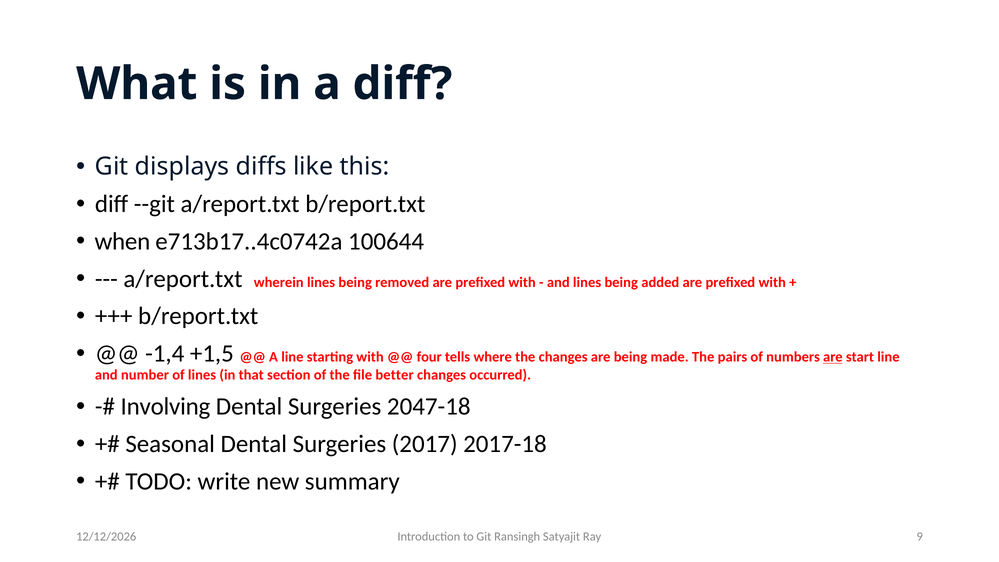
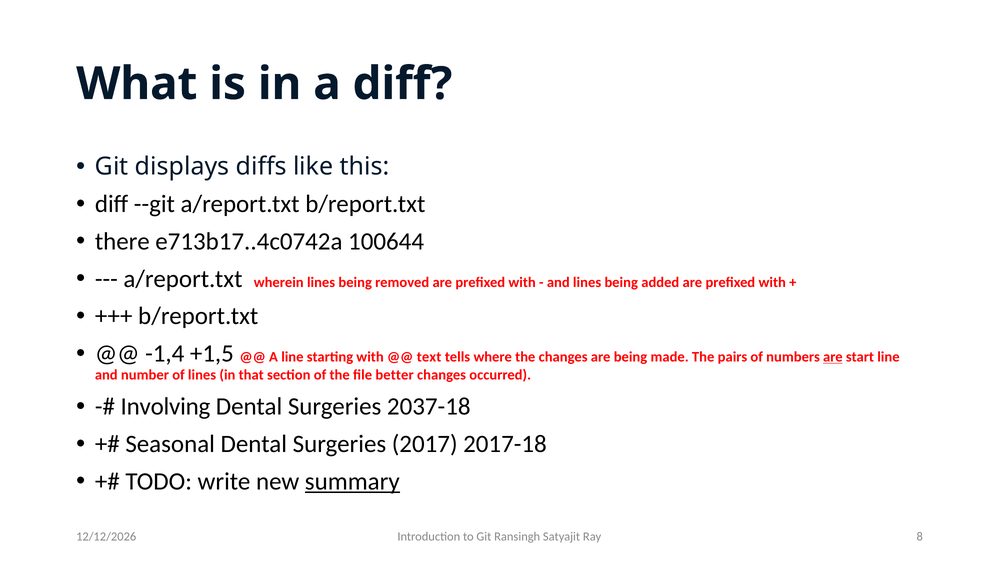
when: when -> there (122, 241)
four: four -> text (429, 357)
2047-18: 2047-18 -> 2037-18 (429, 407)
summary underline: none -> present (352, 481)
9: 9 -> 8 (920, 537)
